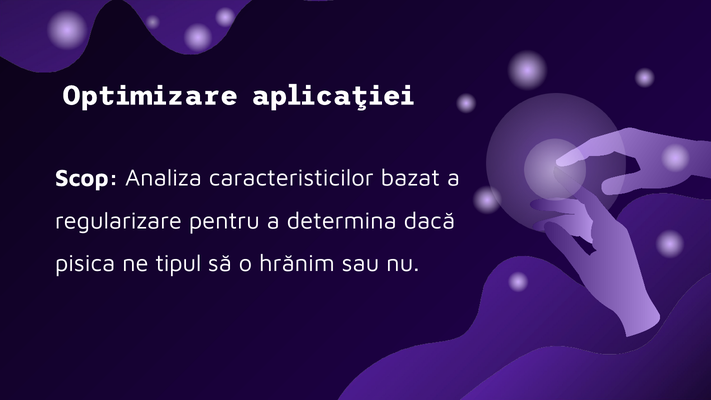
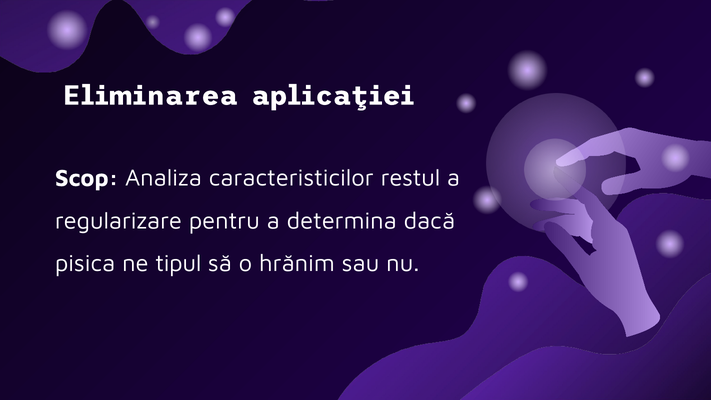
Optimizare: Optimizare -> Eliminarea (150, 96)
bazat: bazat -> restul (410, 178)
